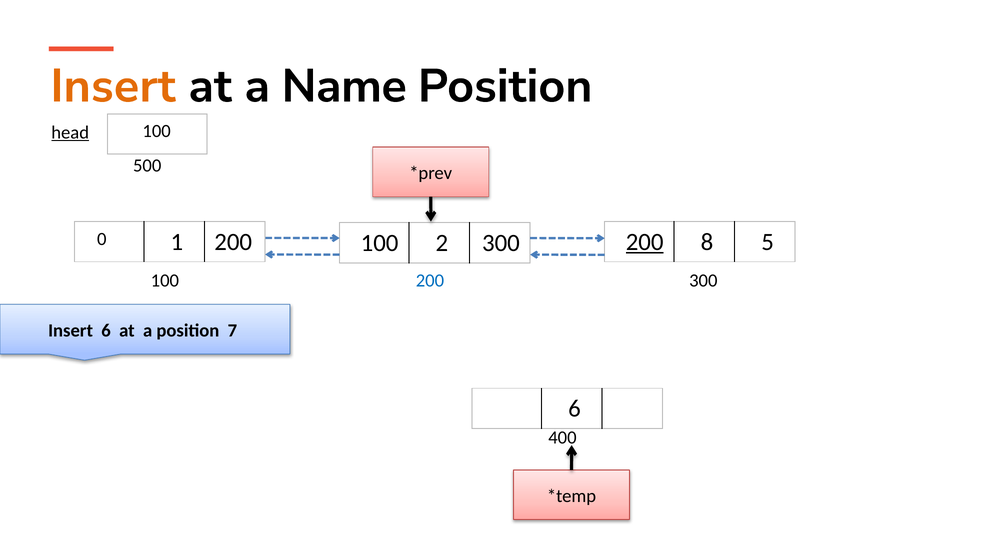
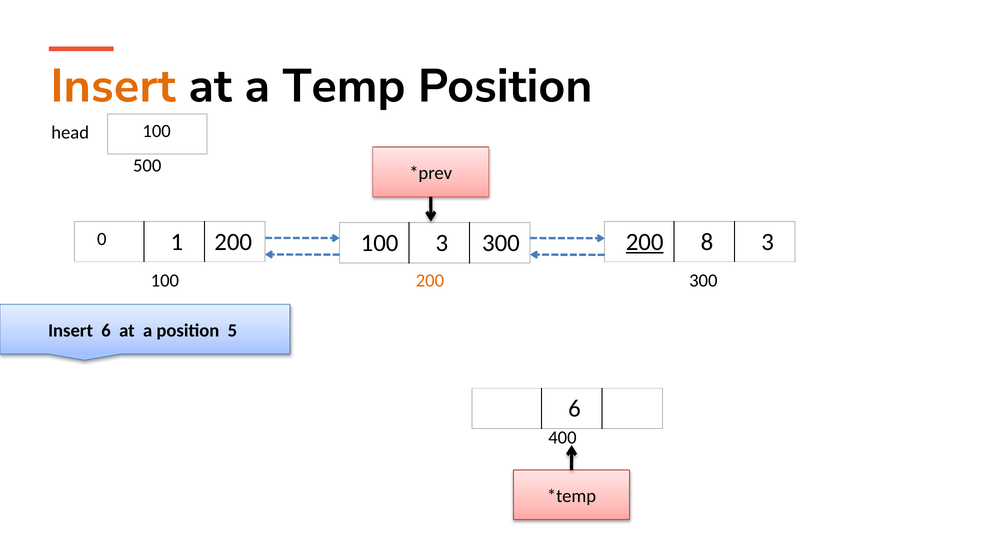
Name: Name -> Temp (344, 86)
head underline: present -> none (70, 133)
8 5: 5 -> 3 (768, 242)
100 2: 2 -> 3 (442, 243)
200 colour: blue -> orange (430, 280)
7: 7 -> 5 (232, 331)
